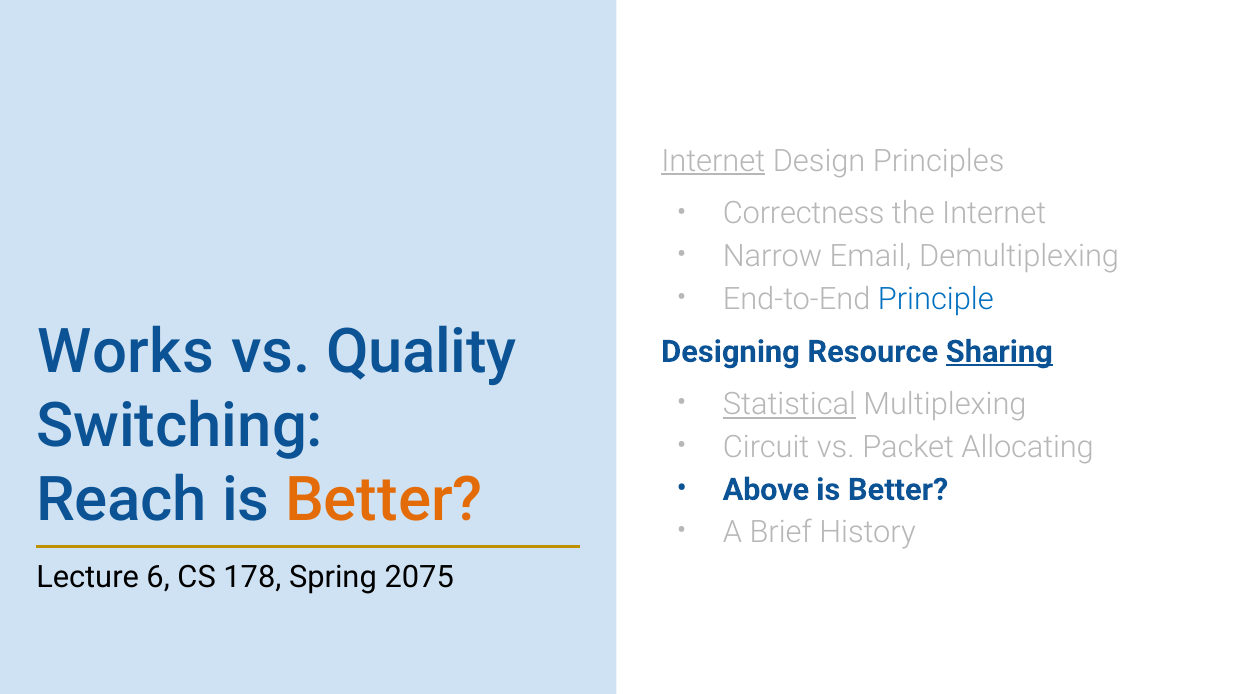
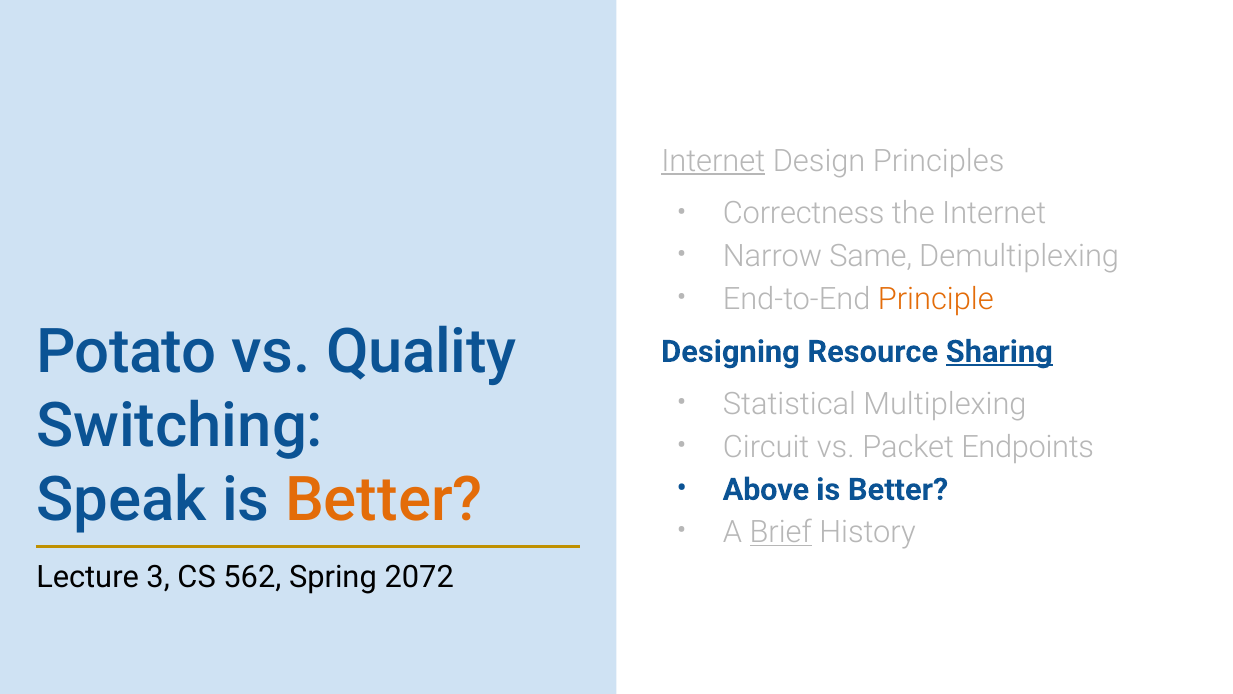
Email: Email -> Same (871, 256)
Principle colour: blue -> orange (936, 299)
Works: Works -> Potato (126, 352)
Statistical underline: present -> none (789, 404)
Allocating: Allocating -> Endpoints (1028, 447)
Reach: Reach -> Speak (122, 500)
Brief underline: none -> present (781, 532)
6: 6 -> 3 (158, 577)
178: 178 -> 562 (252, 577)
2075: 2075 -> 2072 (419, 577)
